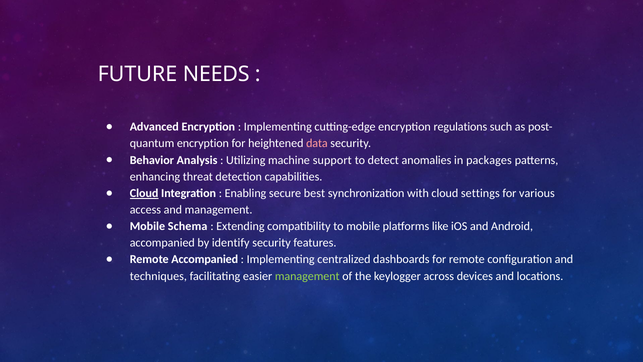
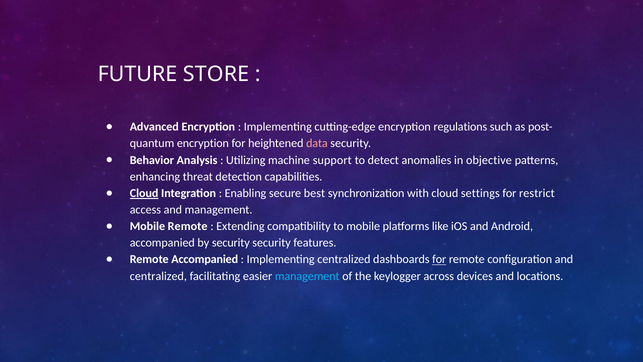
NEEDS: NEEDS -> STORE (216, 74)
packages: packages -> objective (489, 160)
various: various -> restrict (537, 193)
Mobile Schema: Schema -> Remote (188, 226)
by identify: identify -> security (231, 243)
for underline: none -> present (439, 259)
techniques: techniques -> centralized (158, 276)
management colour: light green -> light blue (307, 276)
